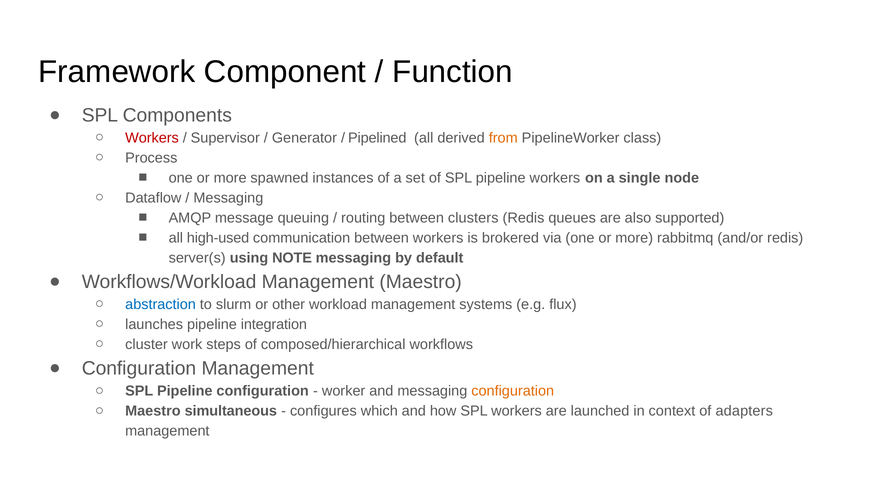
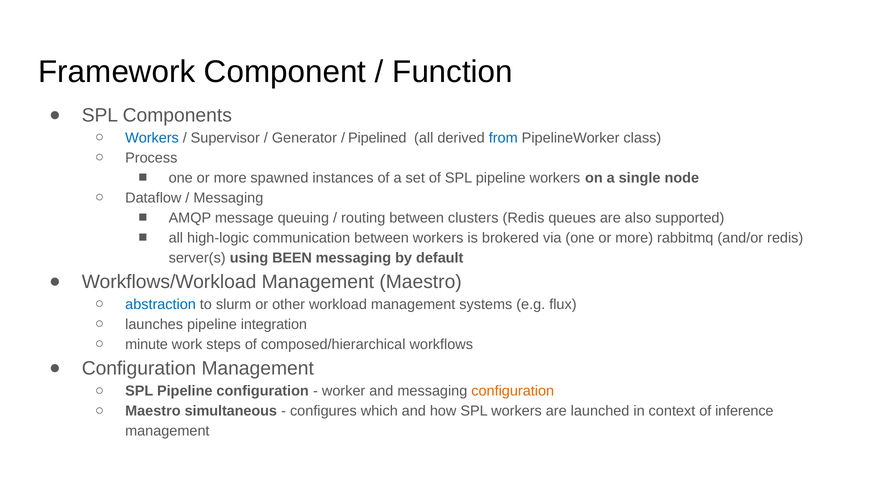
Workers colour: red -> blue (152, 138)
from colour: orange -> blue (503, 138)
high-used: high-used -> high-logic (218, 238)
NOTE: NOTE -> BEEN (292, 258)
cluster: cluster -> minute (147, 344)
adapters: adapters -> inference (744, 411)
